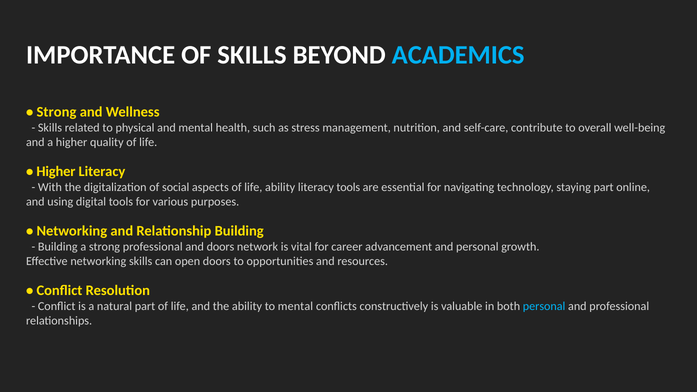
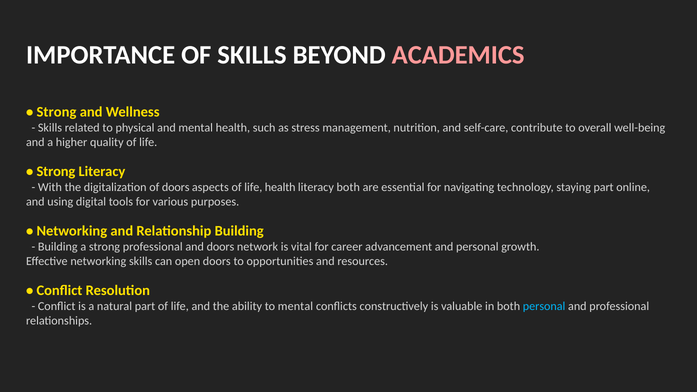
ACADEMICS colour: light blue -> pink (458, 55)
Higher: Higher -> Strong (56, 172)
of social: social -> doors (176, 187)
life ability: ability -> health (280, 187)
literacy tools: tools -> both (348, 187)
